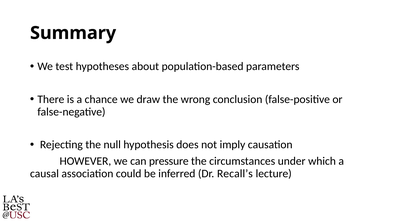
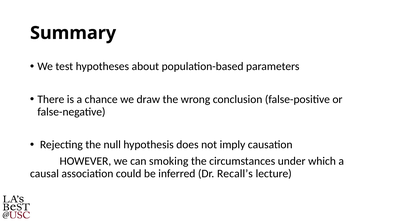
pressure: pressure -> smoking (169, 162)
